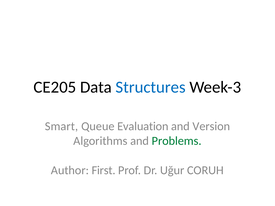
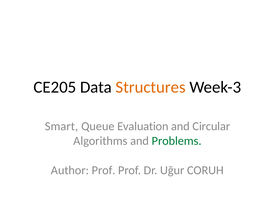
Structures colour: blue -> orange (151, 87)
Version: Version -> Circular (211, 126)
Author First: First -> Prof (104, 170)
